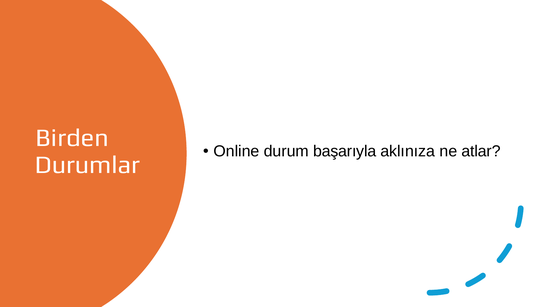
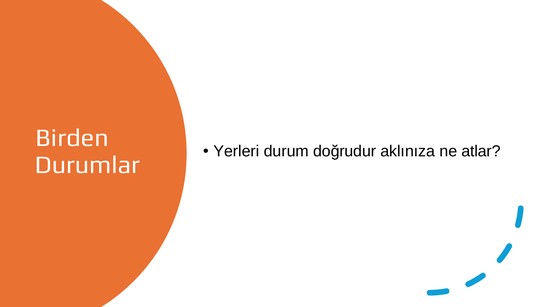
Online: Online -> Yerleri (236, 151)
başarıyla: başarıyla -> doğrudur (345, 151)
